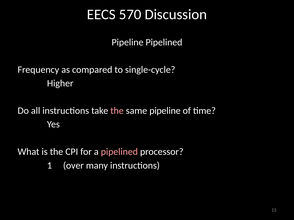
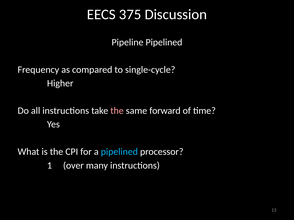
570: 570 -> 375 (130, 15)
same pipeline: pipeline -> forward (165, 111)
pipelined colour: pink -> light blue (119, 152)
